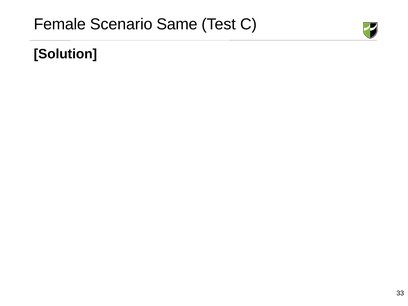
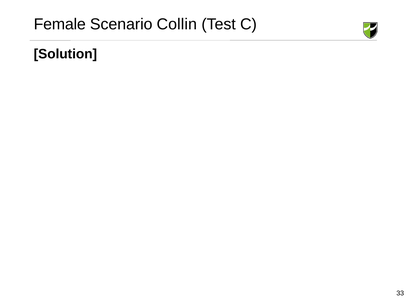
Same: Same -> Collin (177, 24)
